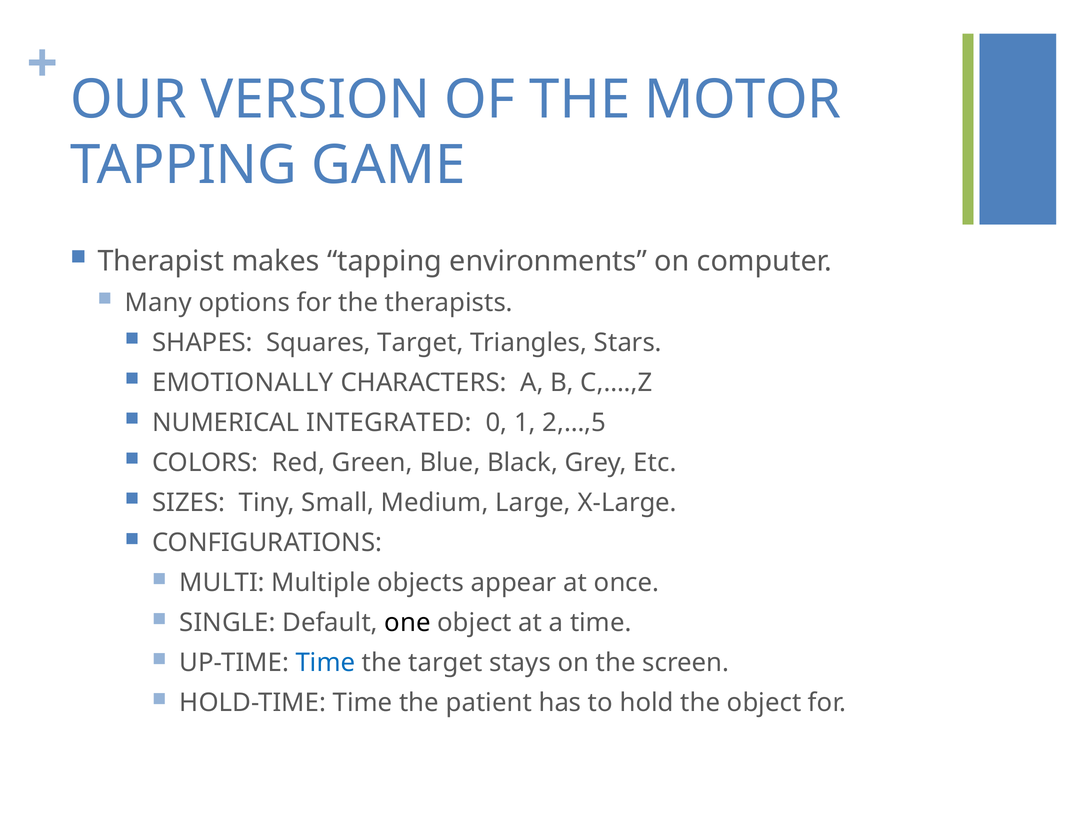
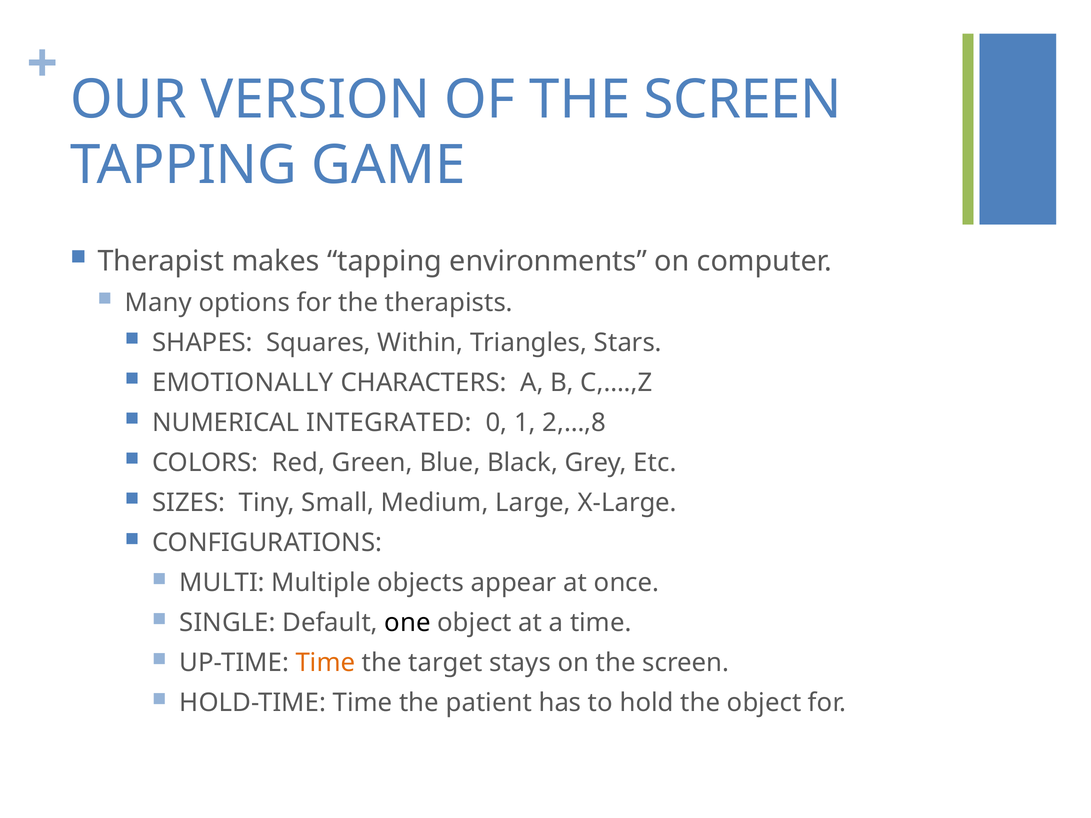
OF THE MOTOR: MOTOR -> SCREEN (743, 100)
Squares Target: Target -> Within (420, 343)
2,…,5: 2,…,5 -> 2,…,8 (574, 423)
Time colour: blue -> orange (325, 663)
